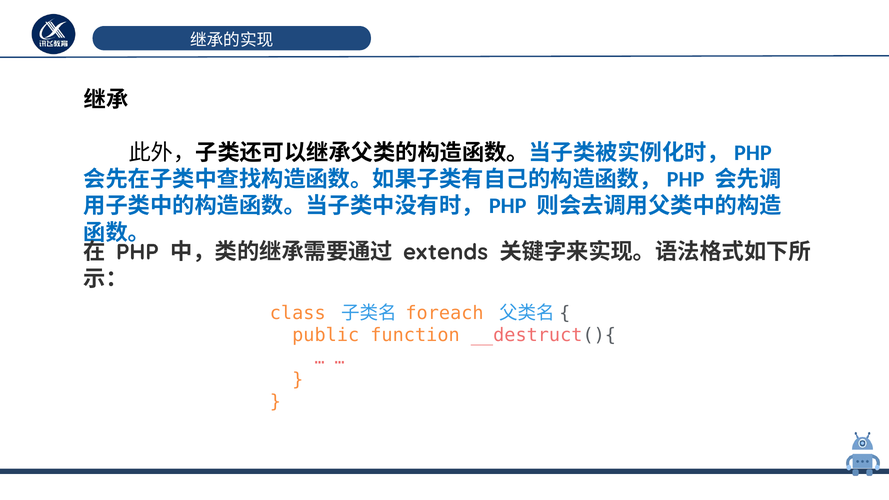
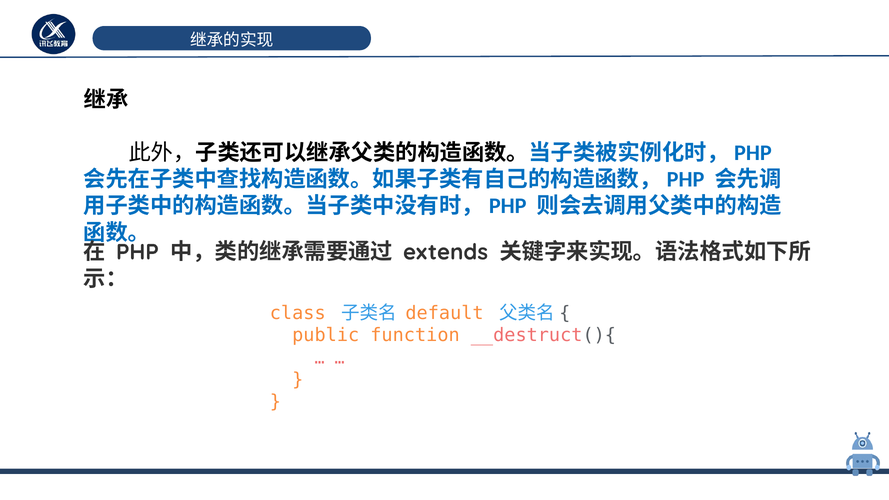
foreach: foreach -> default (445, 313)
